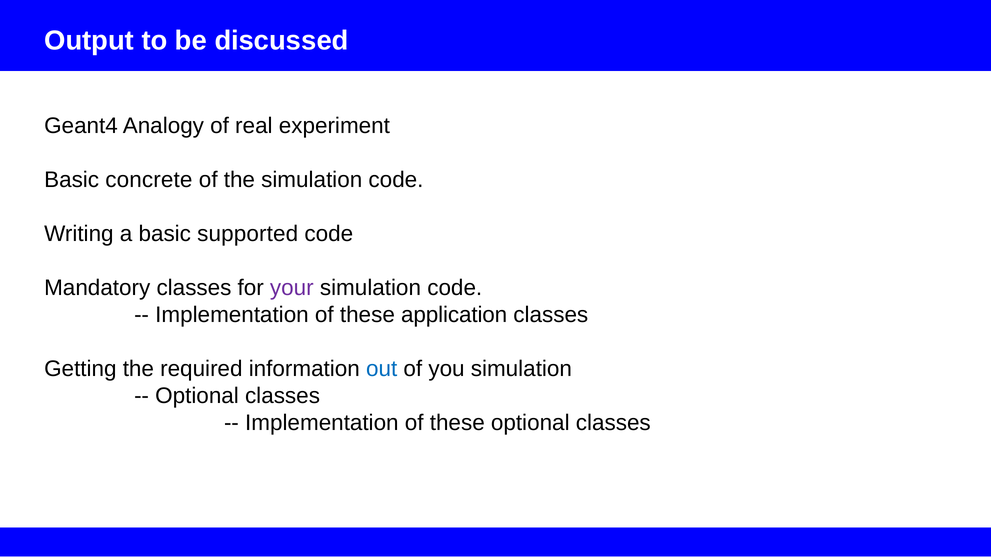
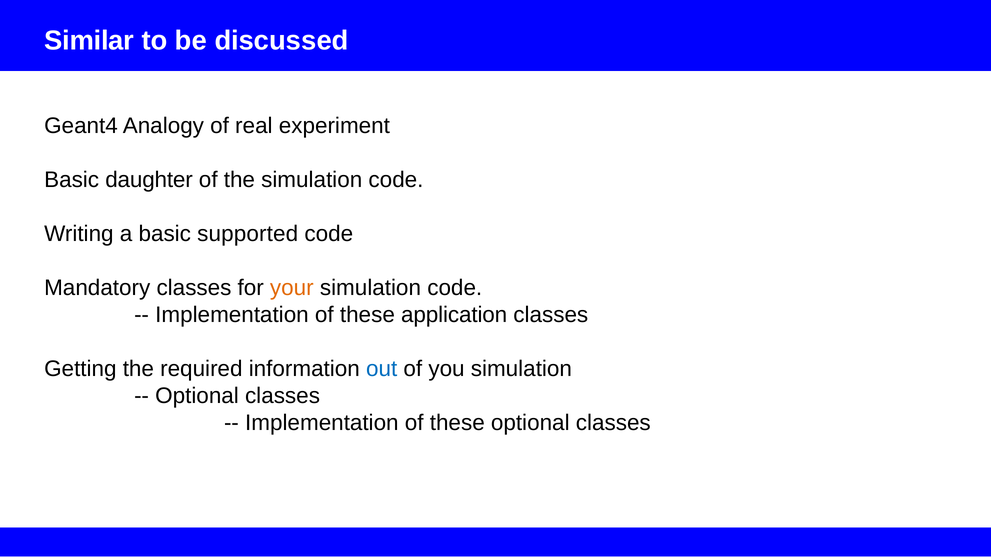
Output: Output -> Similar (89, 41)
concrete: concrete -> daughter (149, 180)
your colour: purple -> orange (292, 287)
